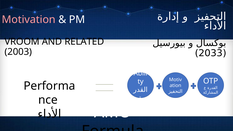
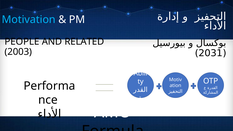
Motivation colour: pink -> light blue (29, 20)
VROOM: VROOM -> PEOPLE (22, 42)
2033: 2033 -> 2031 (211, 53)
